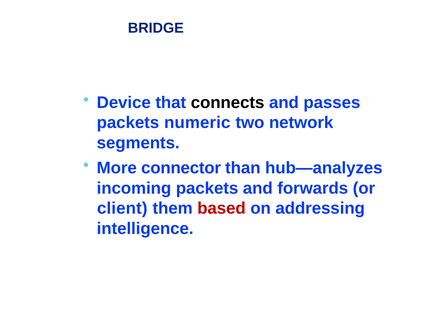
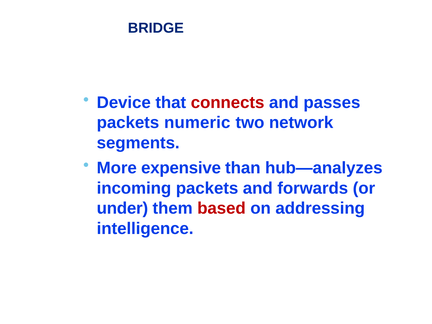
connects colour: black -> red (228, 103)
connector: connector -> expensive (181, 168)
client: client -> under (122, 208)
